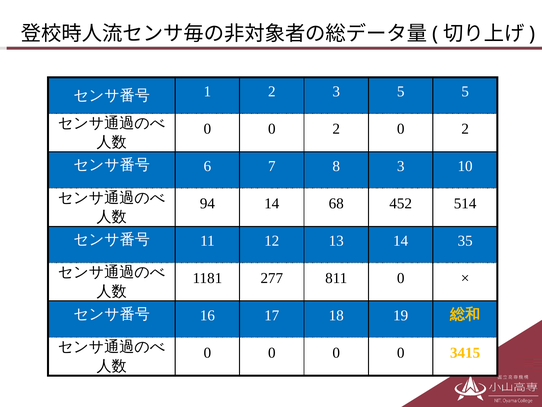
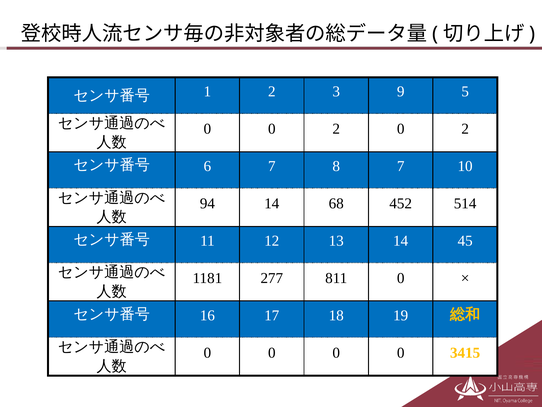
3 5: 5 -> 9 (401, 92)
8 3: 3 -> 7 (401, 166)
35: 35 -> 45 (465, 241)
